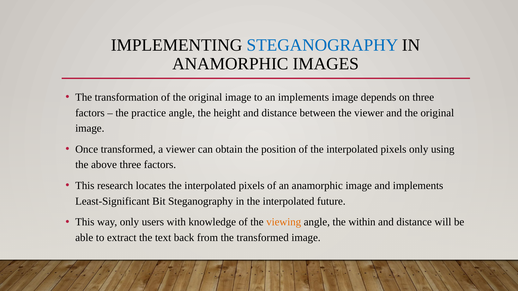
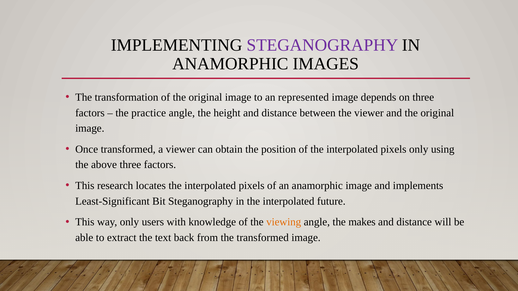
STEGANOGRAPHY colour: blue -> purple (322, 45)
an implements: implements -> represented (303, 97)
within: within -> makes (362, 222)
